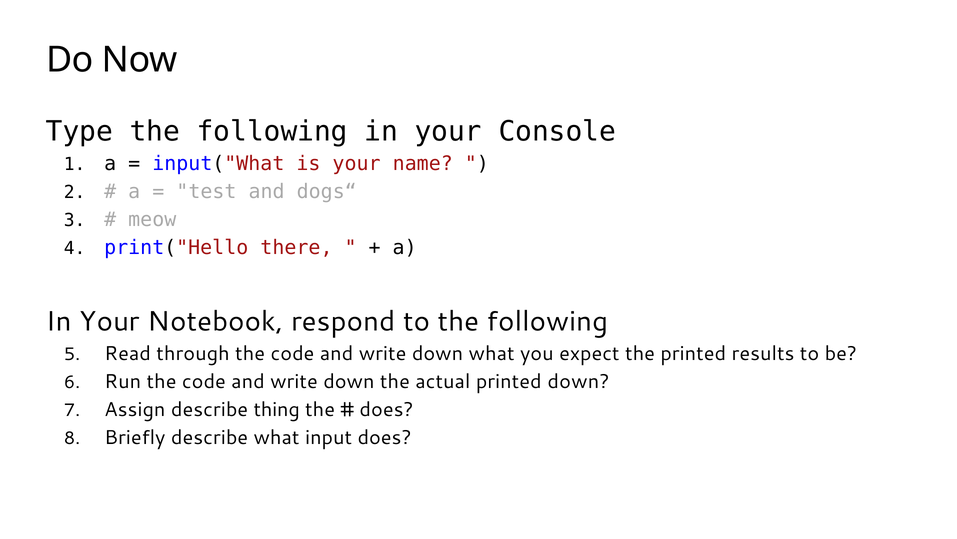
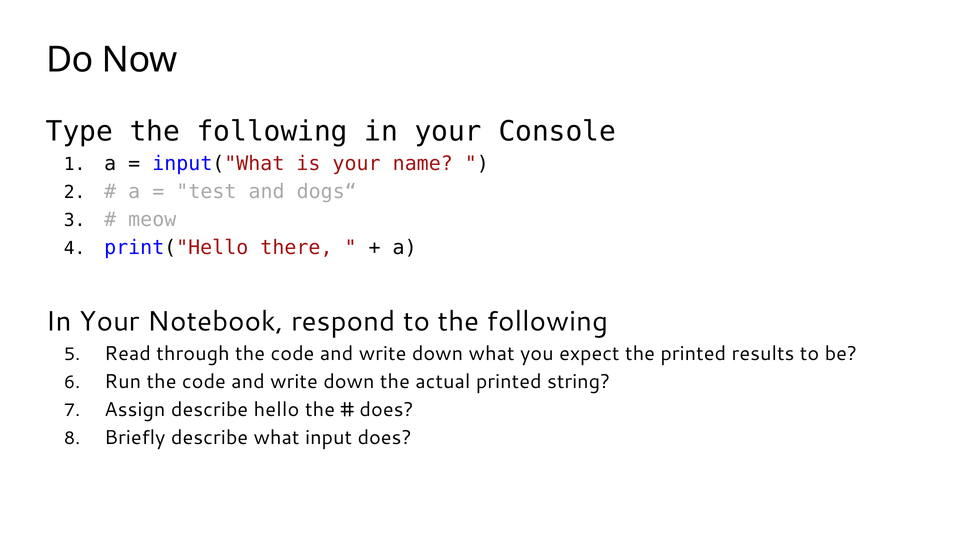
printed down: down -> string (579, 381)
thing: thing -> hello (276, 409)
